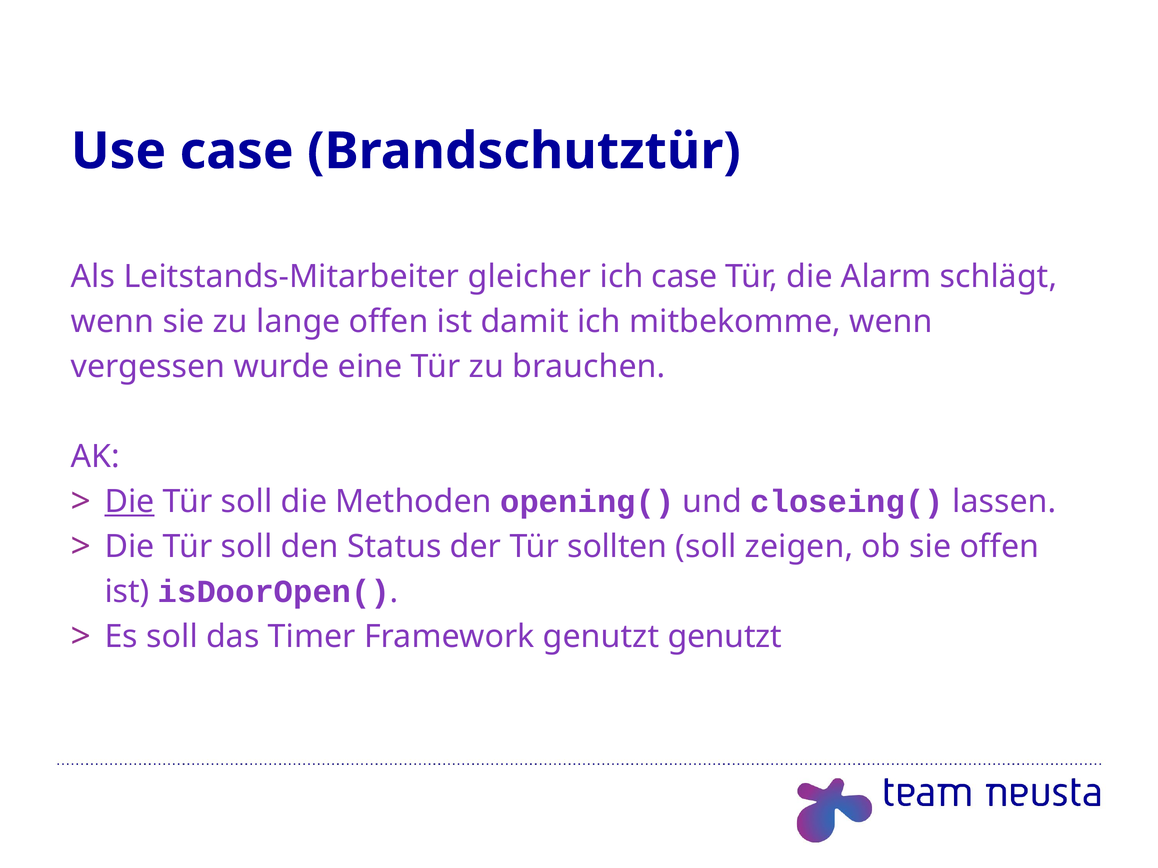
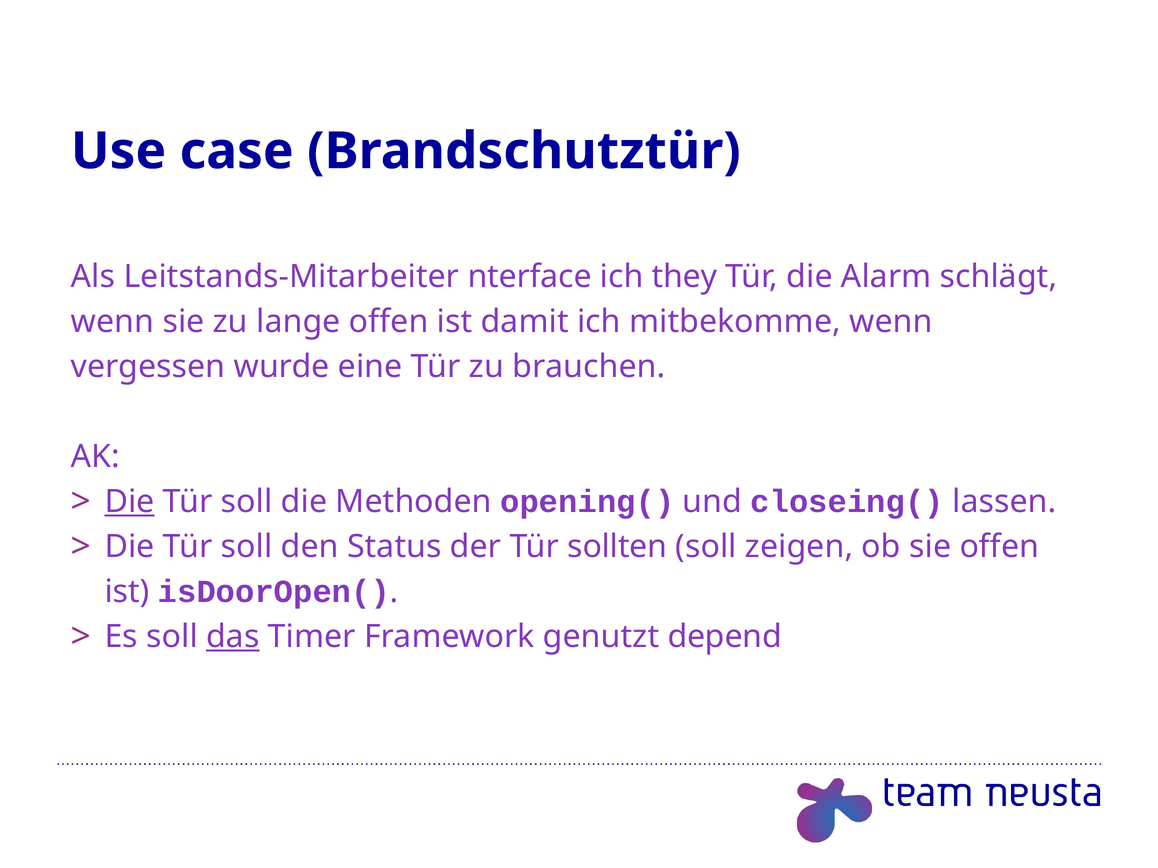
gleicher: gleicher -> nterface (530, 277)
ich case: case -> they (684, 277)
das underline: none -> present (233, 637)
genutzt genutzt: genutzt -> depend (725, 637)
